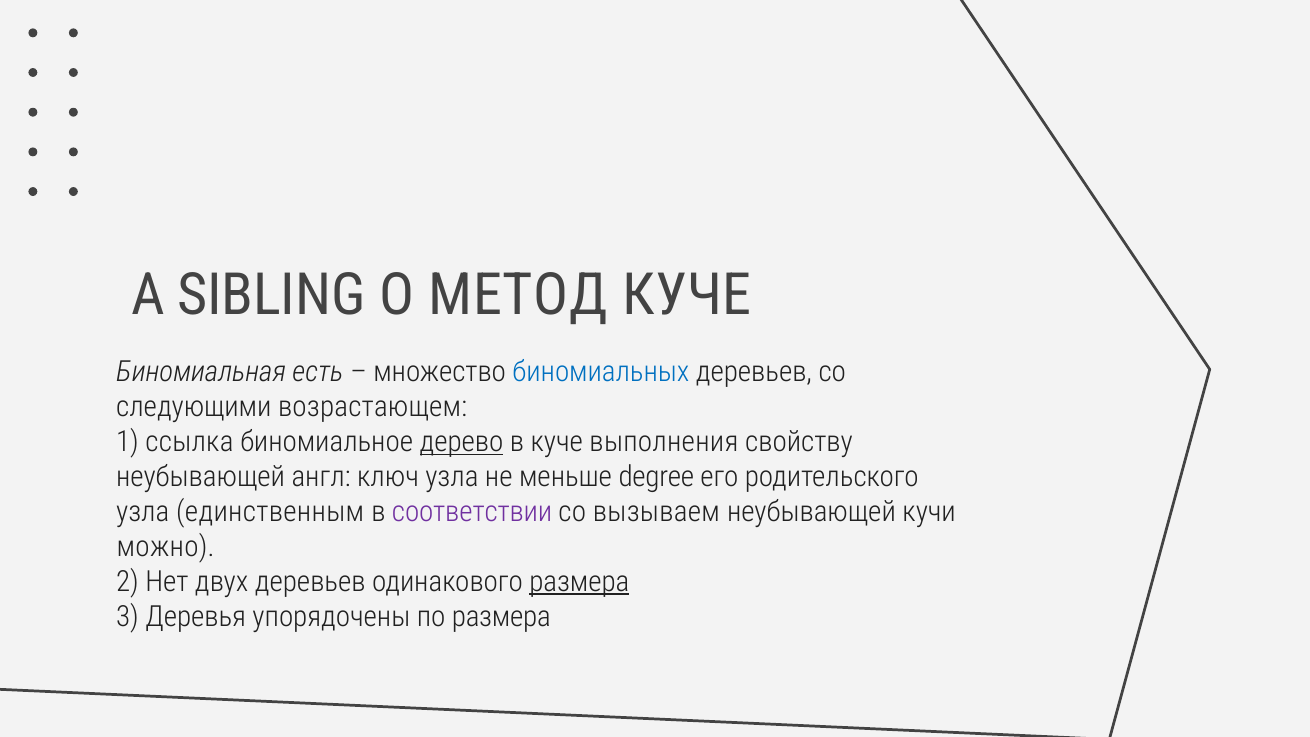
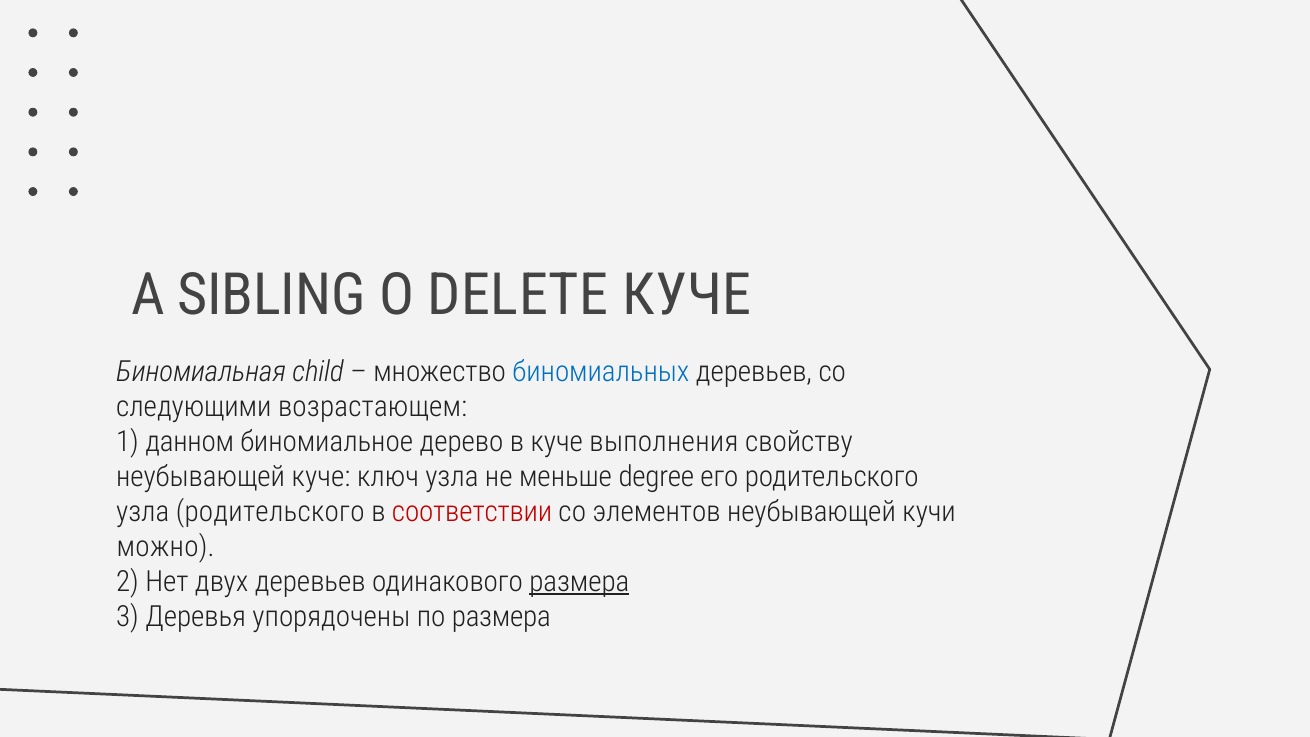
МЕТОД: МЕТОД -> DELETE (518, 295)
есть: есть -> child (318, 372)
ссылка: ссылка -> данном (190, 442)
дерево underline: present -> none (462, 442)
неубывающей англ: англ -> куче (321, 477)
узла единственным: единственным -> родительского (270, 512)
соответствии colour: purple -> red (472, 512)
вызываем: вызываем -> элементов (657, 512)
